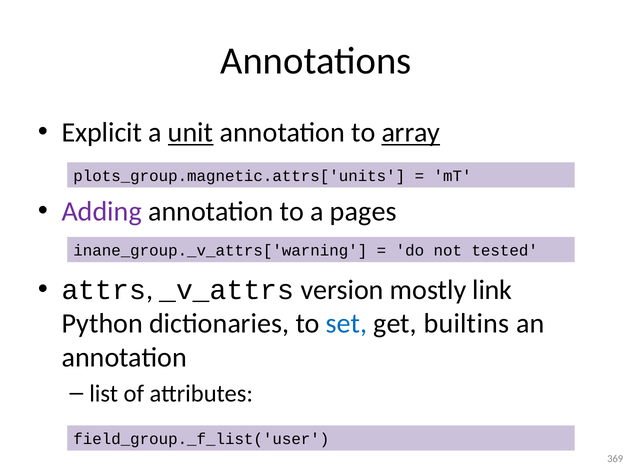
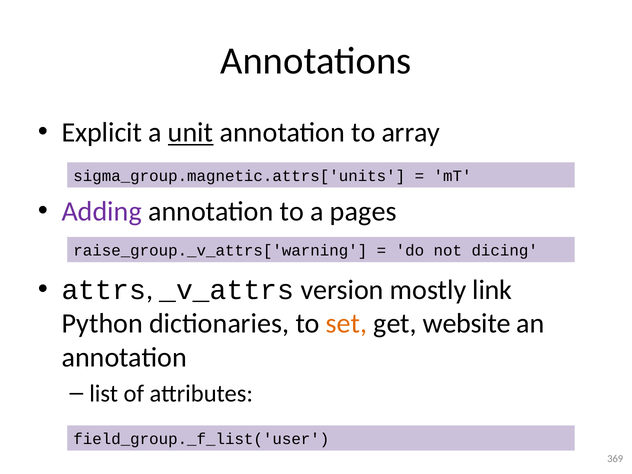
array underline: present -> none (411, 133)
plots_group.magnetic.attrs['units: plots_group.magnetic.attrs['units -> sigma_group.magnetic.attrs['units (239, 176)
inane_group._v_attrs['warning: inane_group._v_attrs['warning -> raise_group._v_attrs['warning (220, 251)
tested: tested -> dicing (505, 251)
set colour: blue -> orange (347, 324)
builtins: builtins -> website (467, 324)
